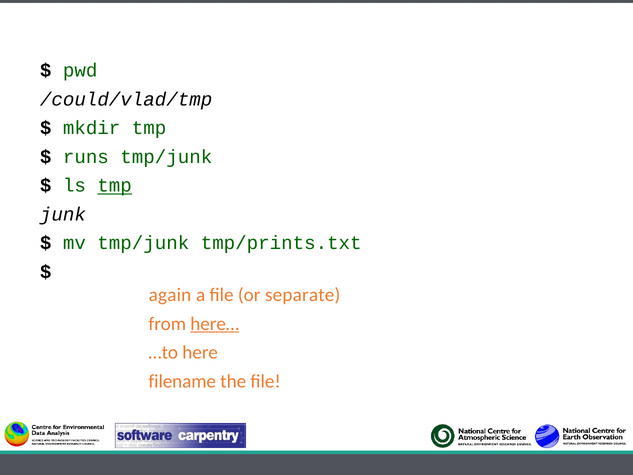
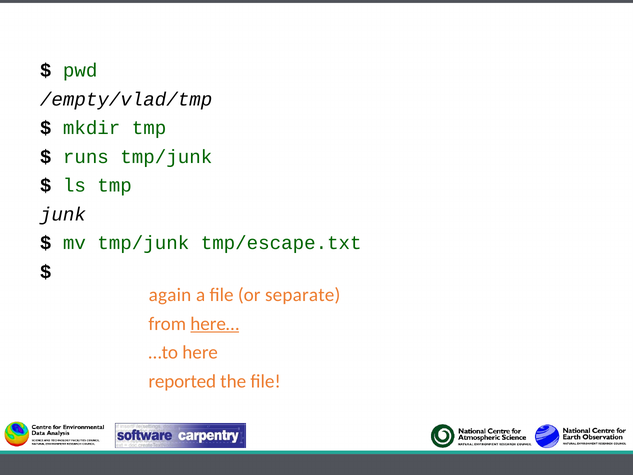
/could/vlad/tmp: /could/vlad/tmp -> /empty/vlad/tmp (126, 99)
tmp underline: present -> none (115, 185)
tmp/prints.txt: tmp/prints.txt -> tmp/escape.txt (281, 243)
filename: filename -> reported (182, 381)
